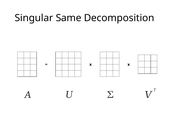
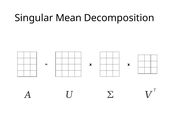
Same: Same -> Mean (69, 18)
